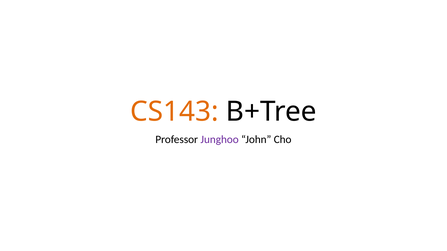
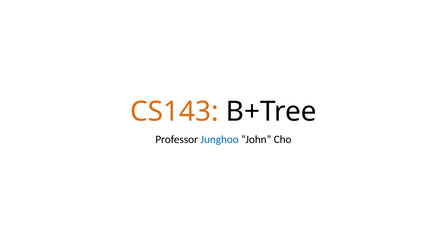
Junghoo colour: purple -> blue (220, 140)
